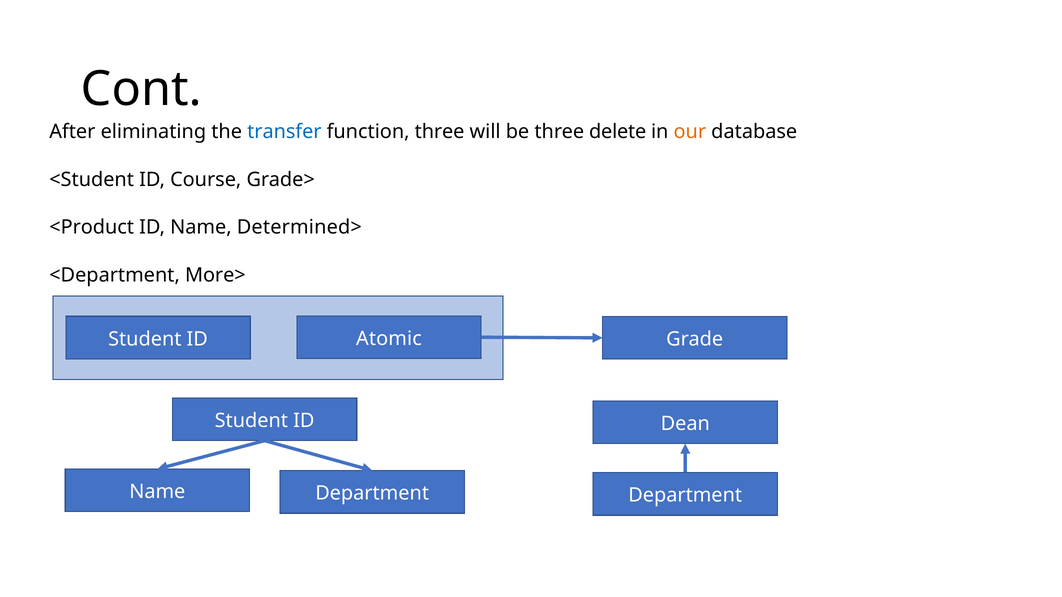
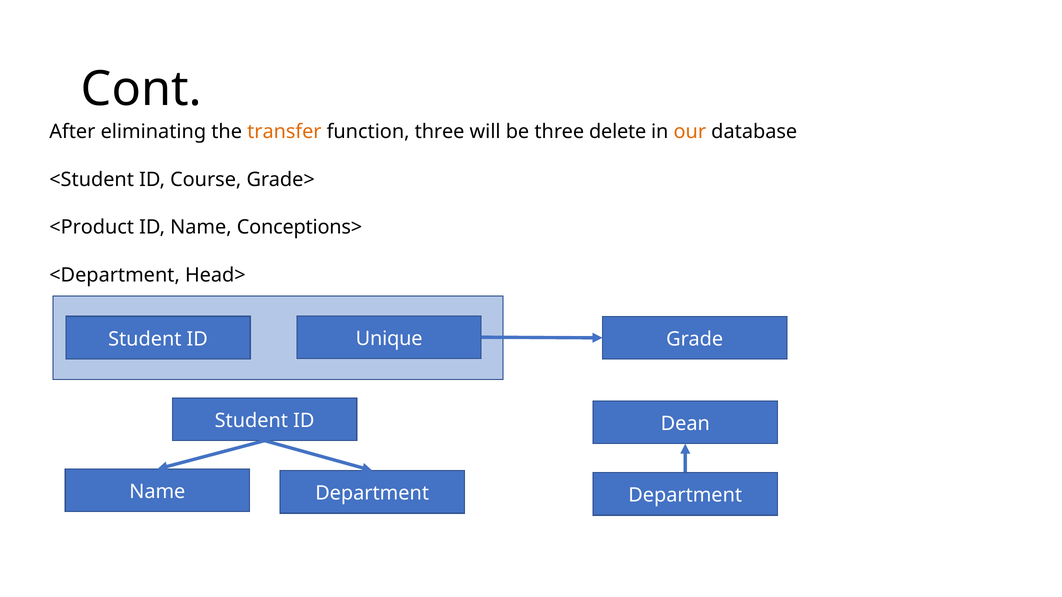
transfer colour: blue -> orange (284, 132)
Determined>: Determined> -> Conceptions> (300, 228)
More>: More> -> Head> (215, 275)
Atomic: Atomic -> Unique (389, 339)
